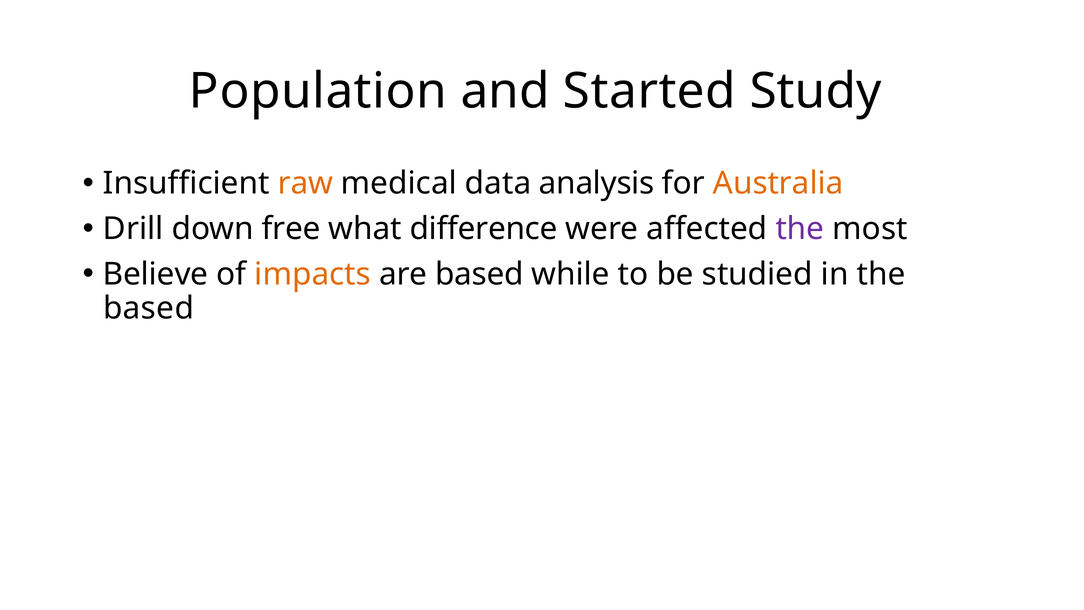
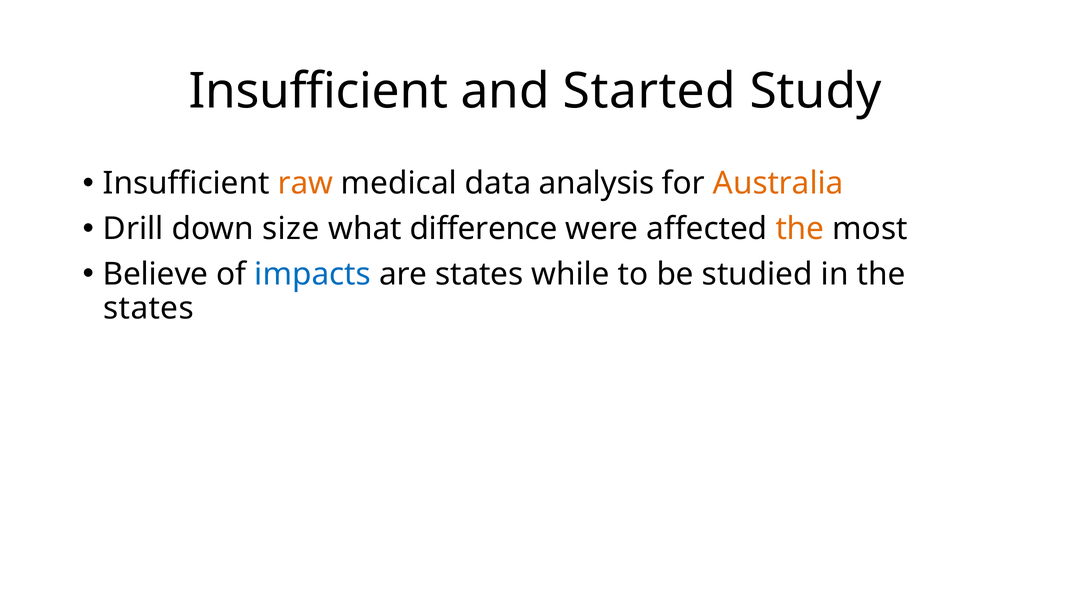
Population: Population -> Insufficient (318, 91)
free: free -> size (291, 229)
the colour: purple -> orange (800, 229)
impacts colour: orange -> blue (313, 274)
are based: based -> states (479, 274)
based: based -> states (149, 308)
